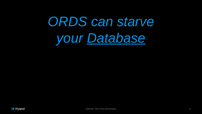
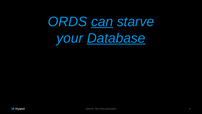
can underline: none -> present (102, 22)
